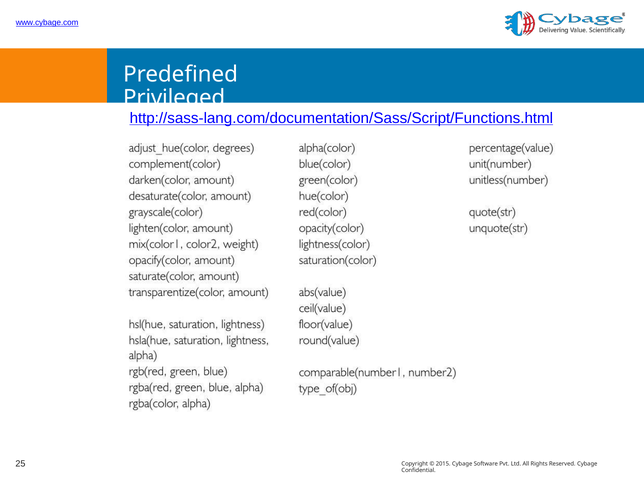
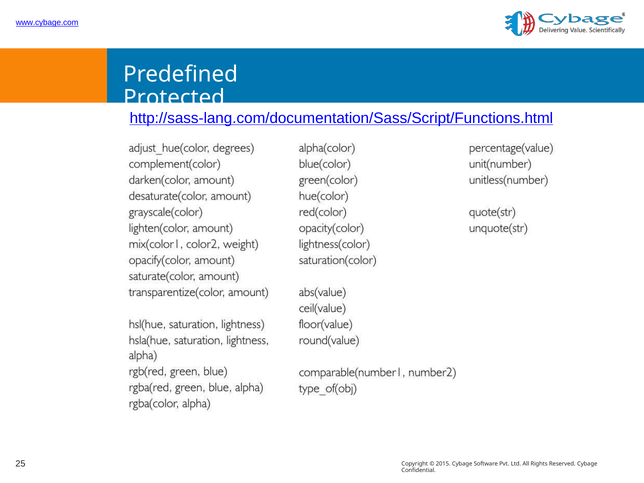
Privileged: Privileged -> Protected (174, 98)
